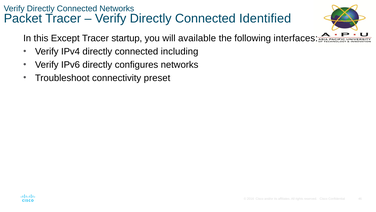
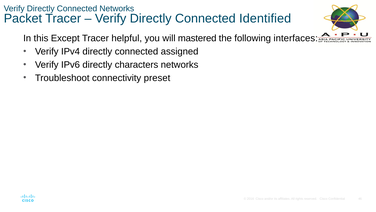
startup: startup -> helpful (127, 38)
available: available -> mastered (197, 38)
including: including -> assigned (180, 51)
configures: configures -> characters (137, 65)
